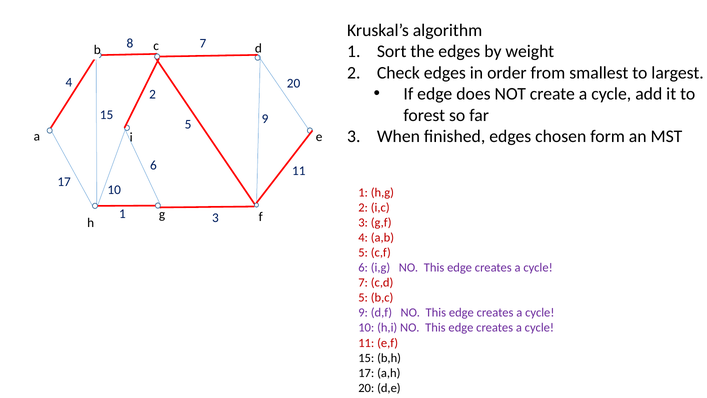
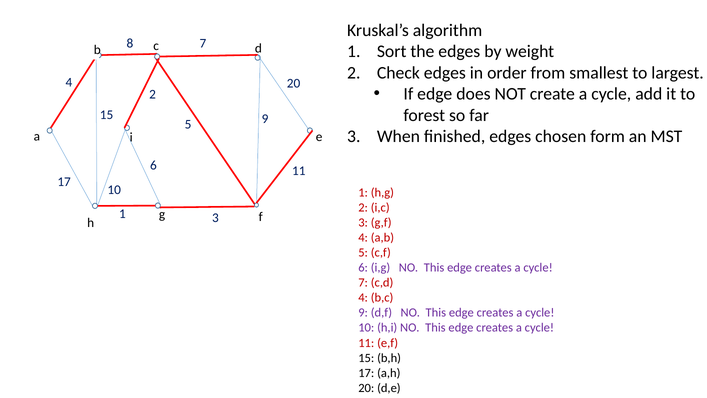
5: 5 -> 4 (363, 298)
